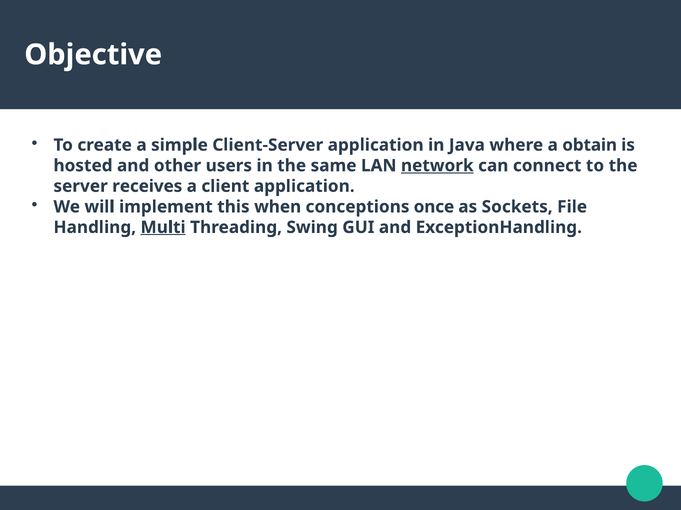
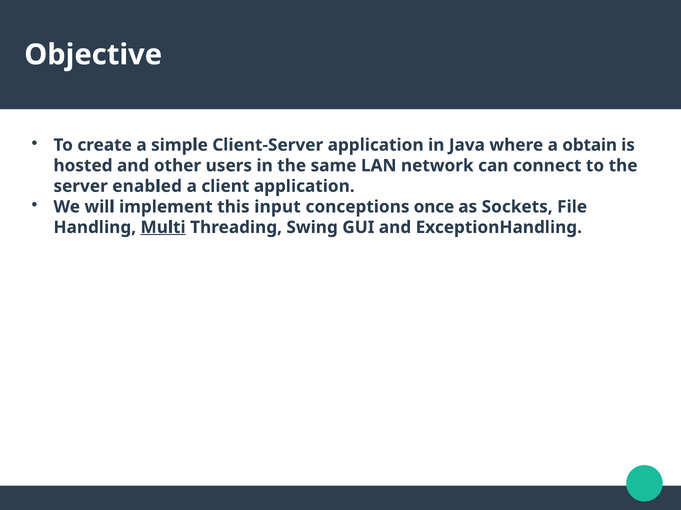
network underline: present -> none (437, 166)
receives: receives -> enabled (147, 186)
when: when -> input (278, 207)
